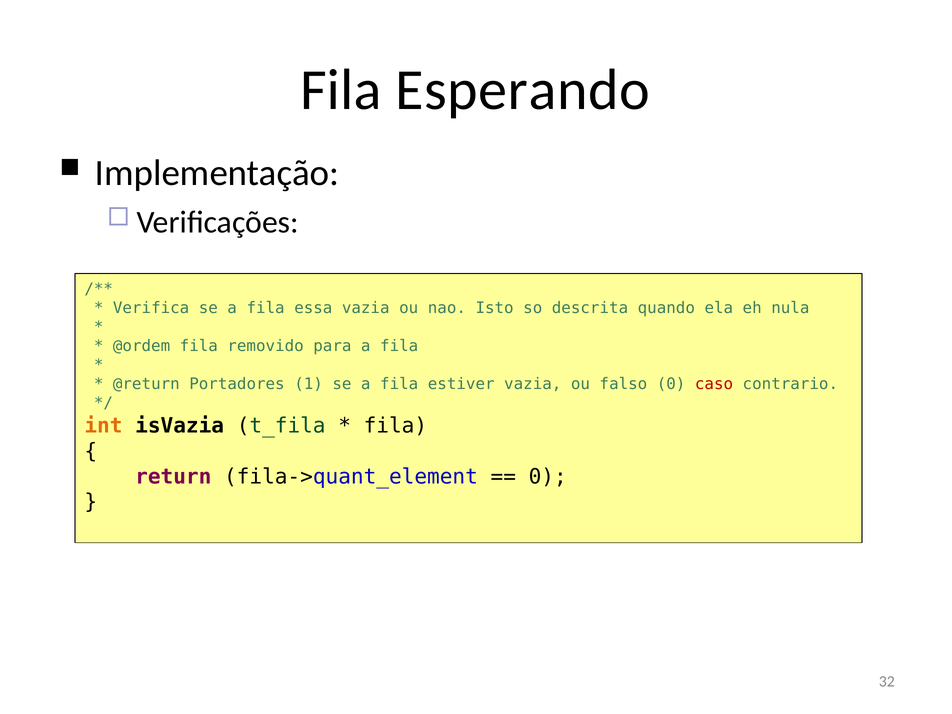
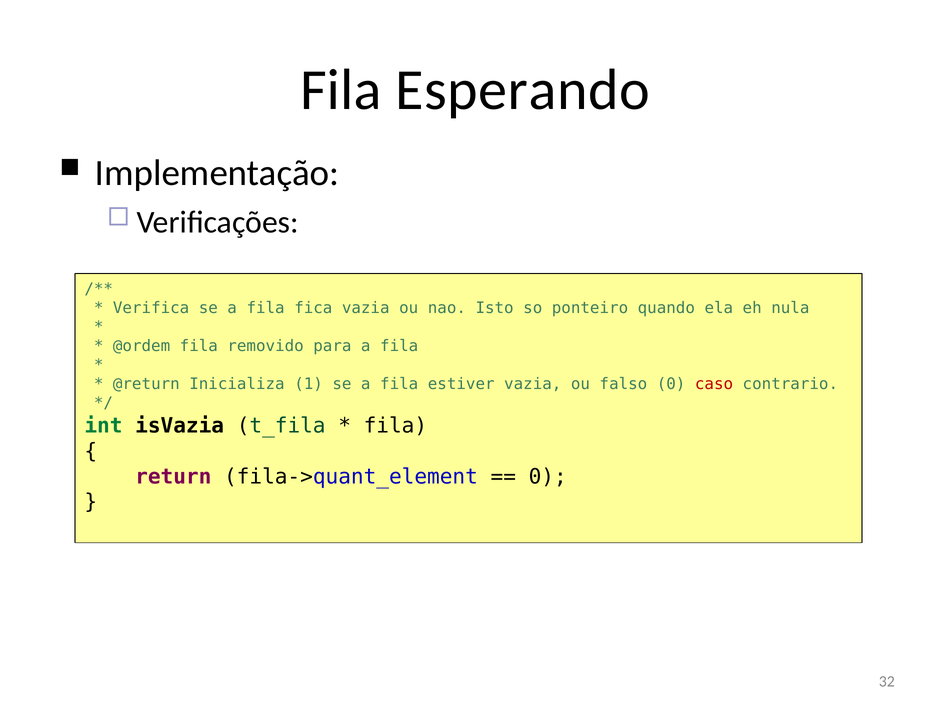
essa: essa -> fica (313, 308)
descrita: descrita -> ponteiro (590, 308)
Portadores: Portadores -> Inicializa (237, 384)
int colour: orange -> green (103, 426)
